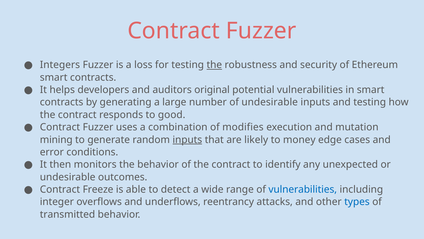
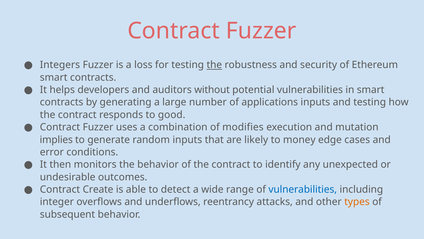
original: original -> without (212, 90)
of undesirable: undesirable -> applications (270, 102)
mining: mining -> implies (56, 139)
inputs underline: present -> none (187, 139)
Freeze: Freeze -> Create (98, 189)
types colour: blue -> orange (357, 202)
transmitted: transmitted -> subsequent (68, 214)
